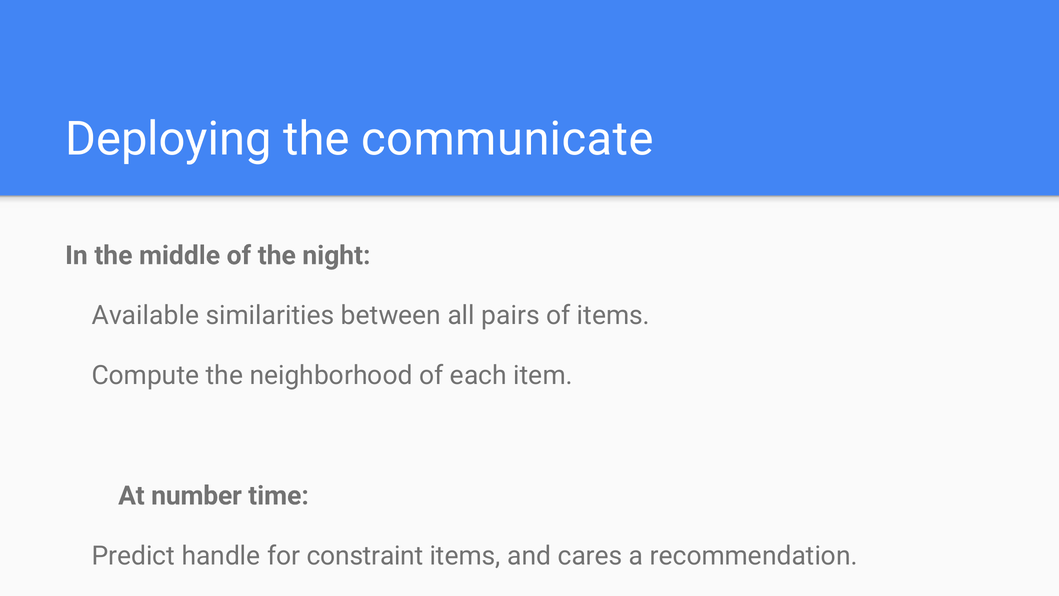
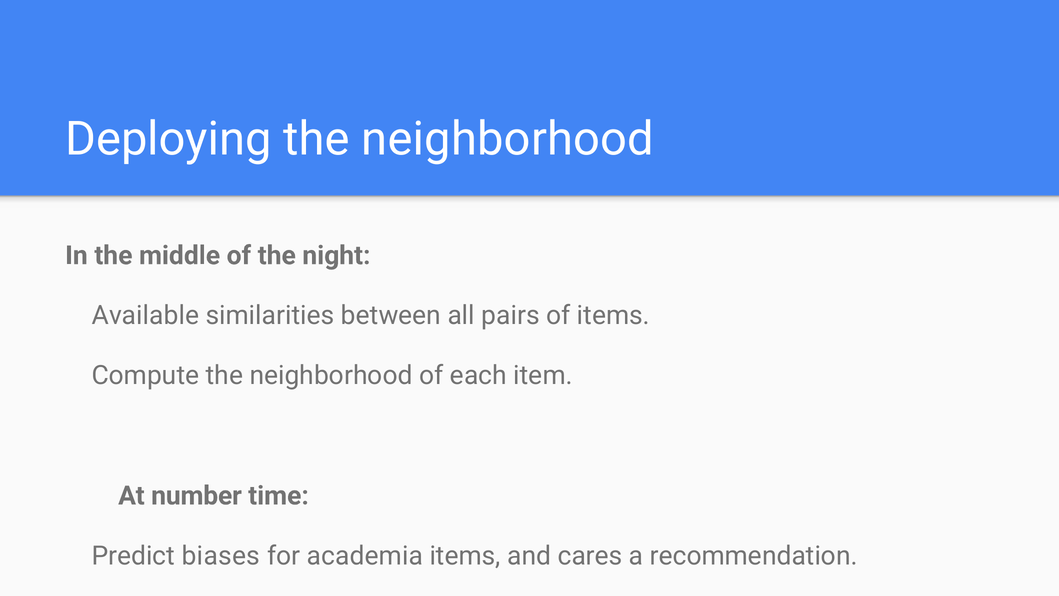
Deploying the communicate: communicate -> neighborhood (508, 139)
handle: handle -> biases (221, 556)
constraint: constraint -> academia (365, 556)
